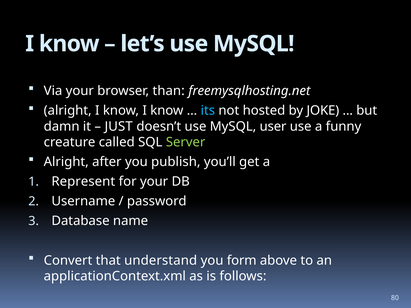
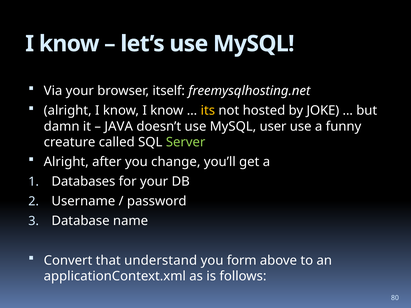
than: than -> itself (169, 91)
its colour: light blue -> yellow (208, 111)
JUST: JUST -> JAVA (119, 126)
publish: publish -> change (176, 162)
Represent: Represent -> Databases (83, 182)
